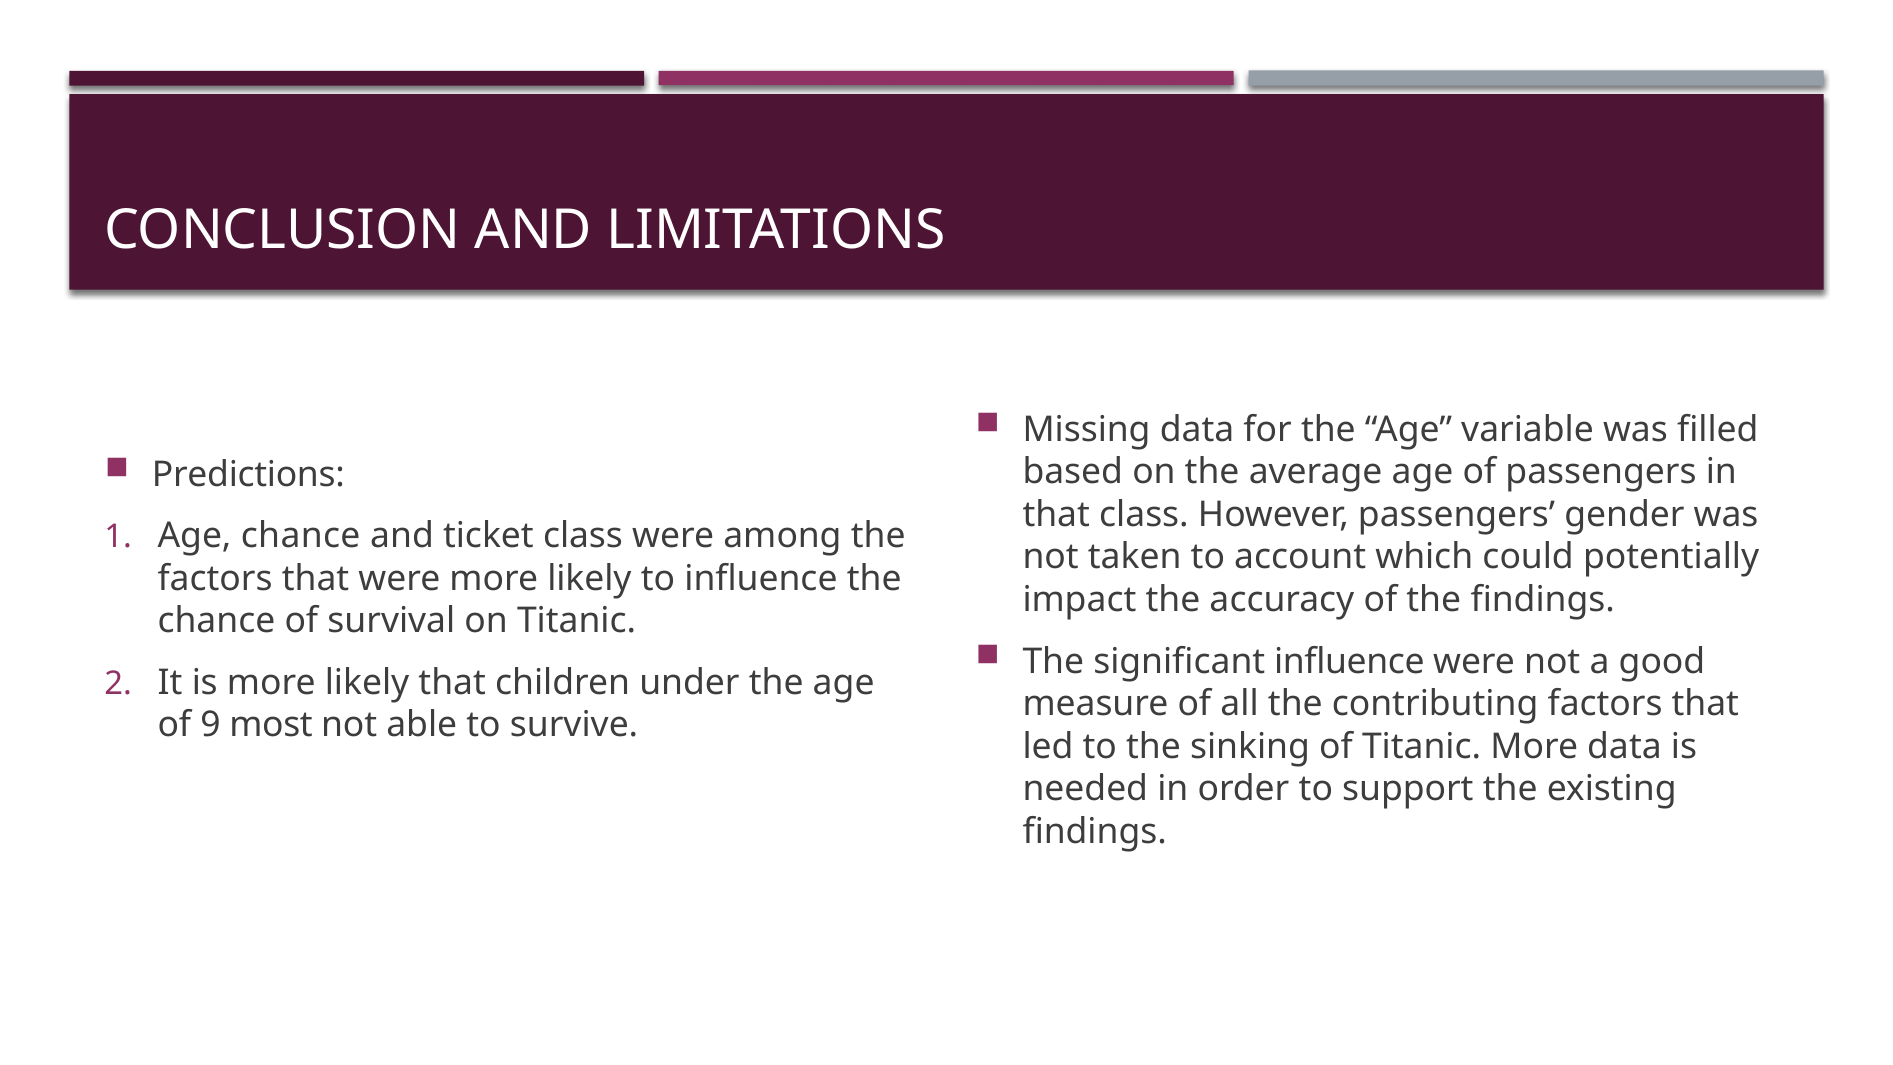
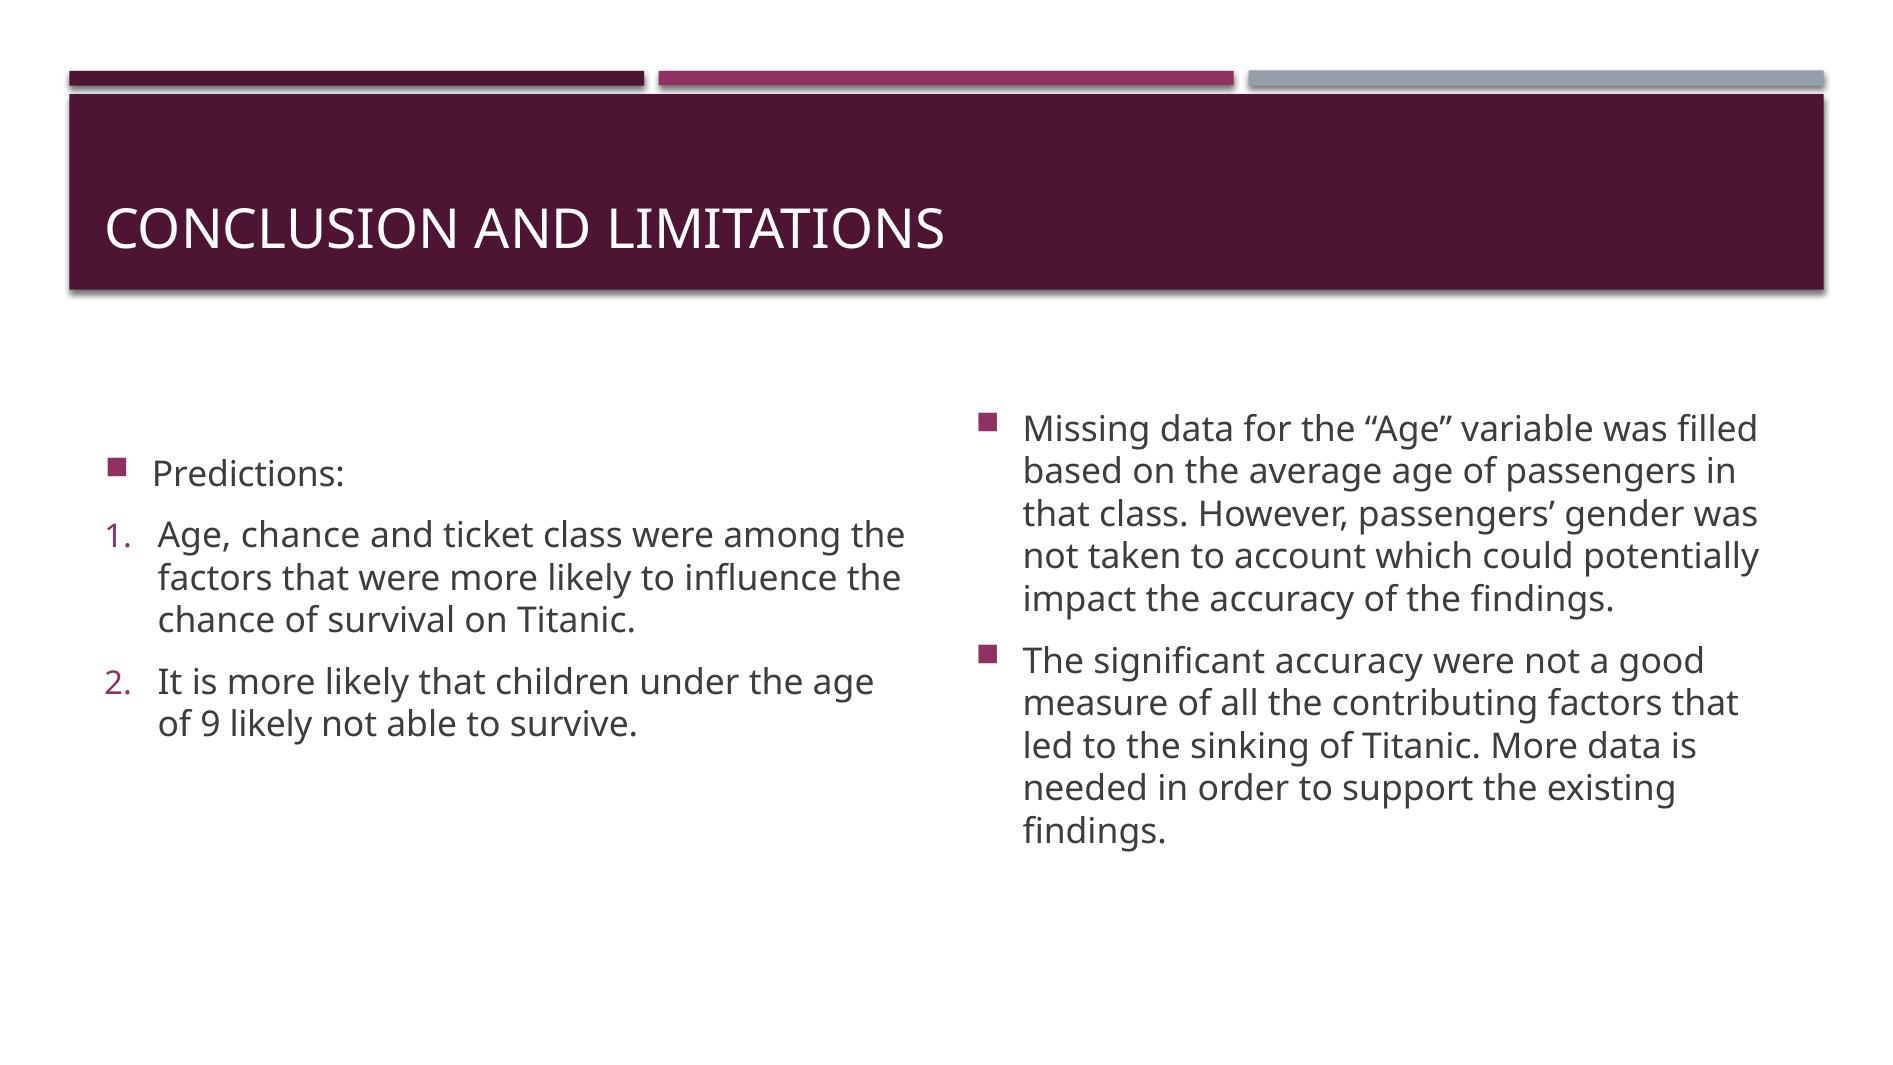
significant influence: influence -> accuracy (1349, 661)
9 most: most -> likely (271, 725)
